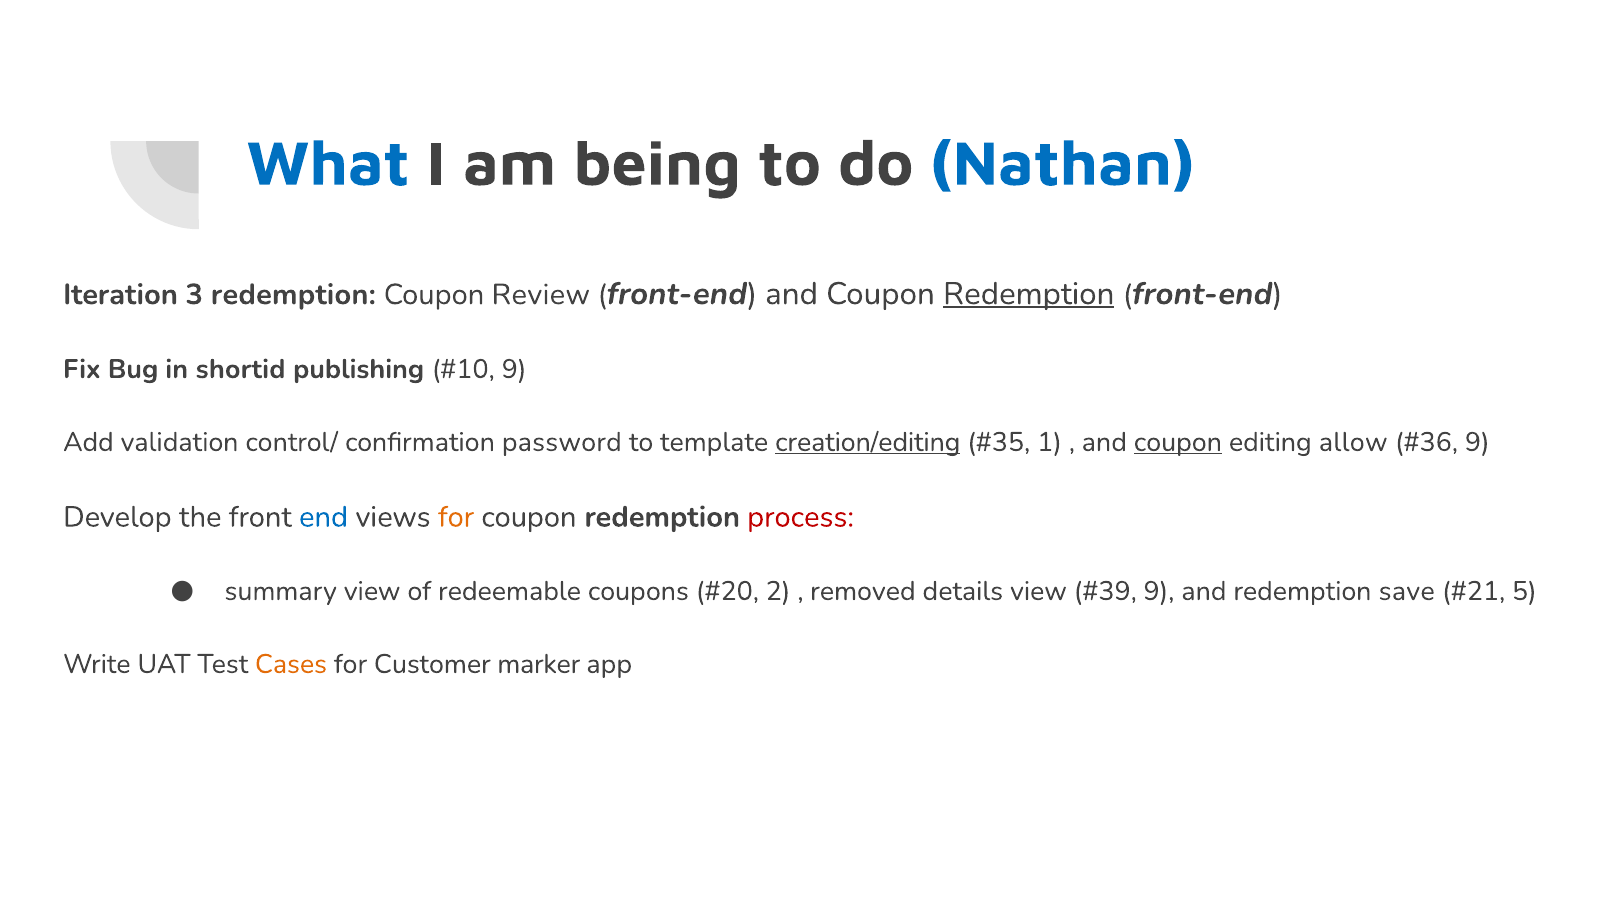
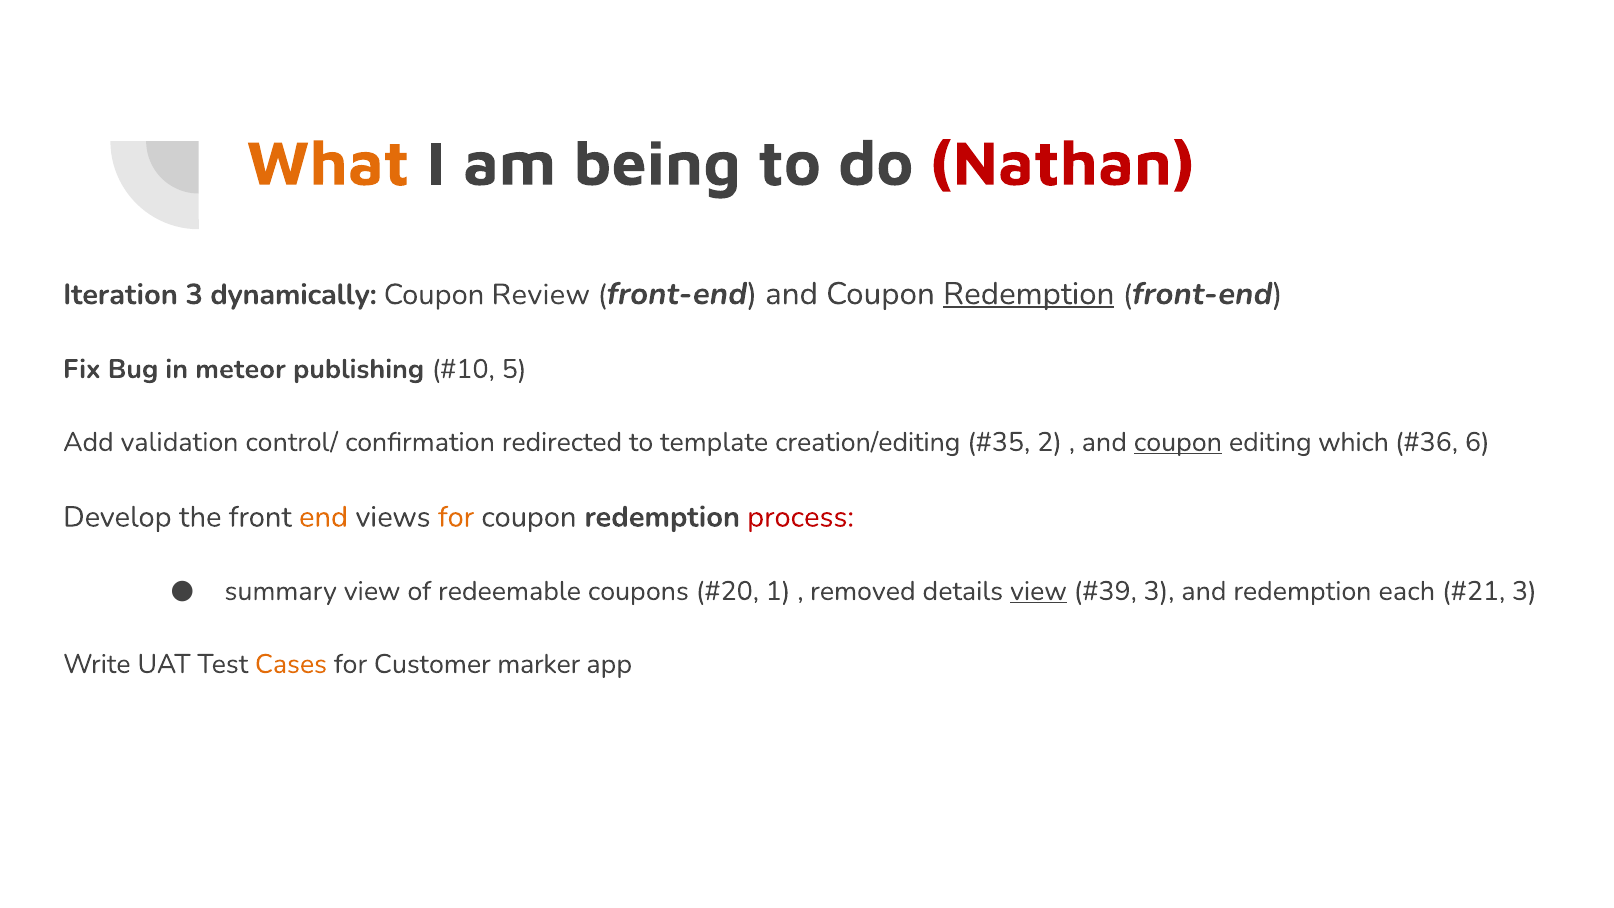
What colour: blue -> orange (328, 164)
Nathan colour: blue -> red (1062, 164)
3 redemption: redemption -> dynamically (294, 294)
shortid: shortid -> meteor (241, 369)
9: 9 -> 5 (514, 369)
password: password -> redirected (562, 442)
creation/editing underline: present -> none (868, 442)
1: 1 -> 2 (1049, 442)
allow: allow -> which (1353, 442)
9: 9 -> 6 (1477, 442)
end colour: blue -> orange (324, 517)
2: 2 -> 1 (778, 591)
view underline: none -> present (1038, 591)
9: 9 -> 3 (1159, 591)
save: save -> each (1407, 591)
5: 5 -> 3 (1524, 591)
